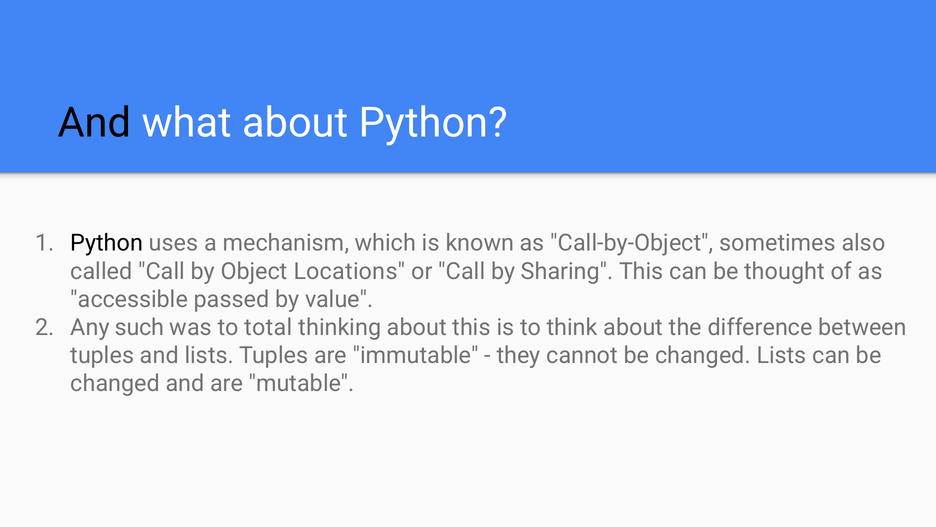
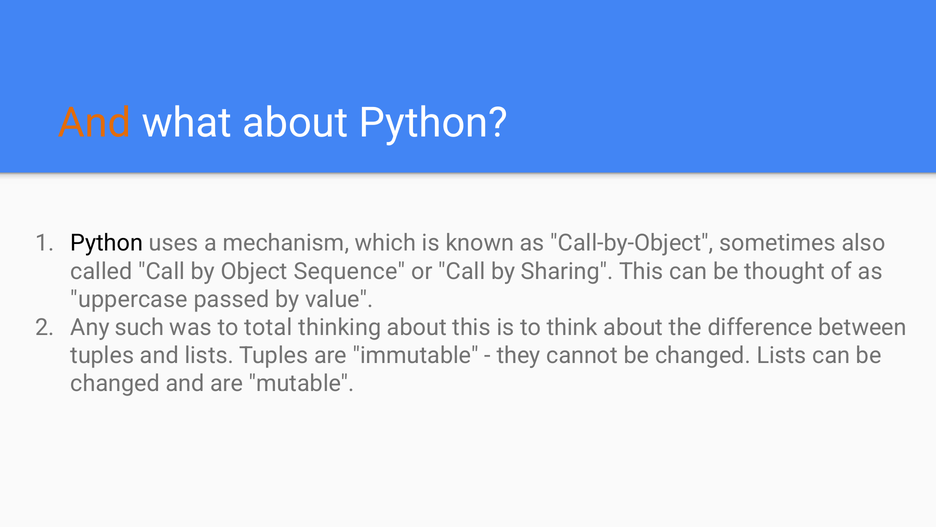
And colour: black -> orange (94, 123)
Locations: Locations -> Sequence (349, 271)
accessible: accessible -> uppercase (129, 299)
